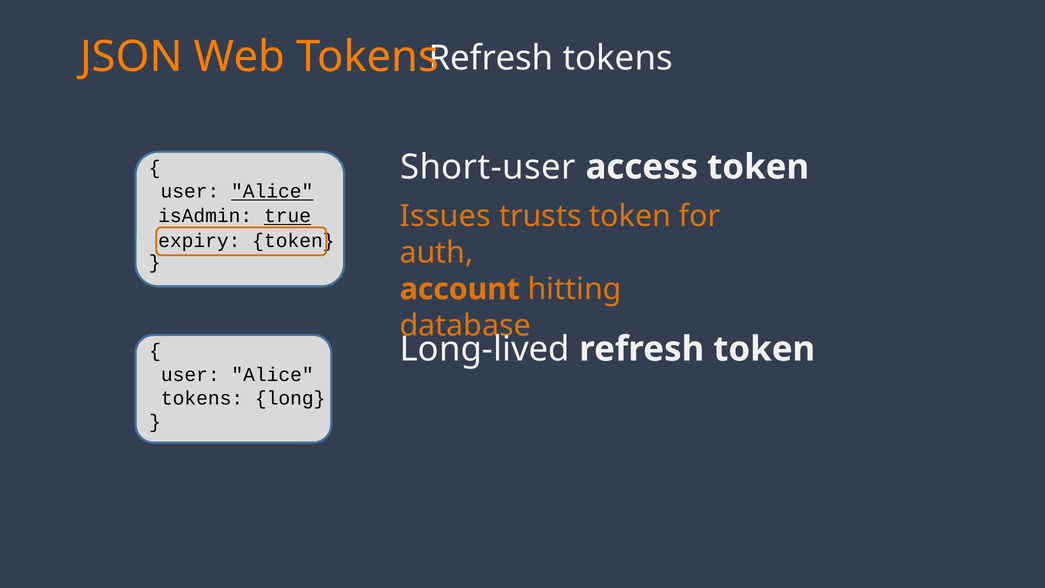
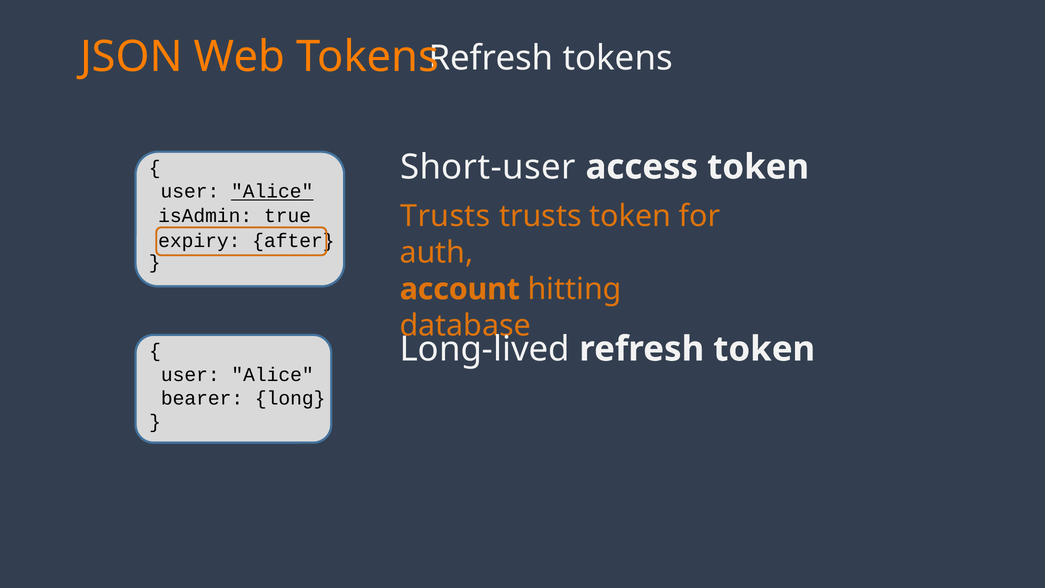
Issues: Issues -> Trusts (445, 216)
true underline: present -> none (288, 216)
expiry token: token -> after (293, 241)
tokens: tokens -> bearer (202, 398)
